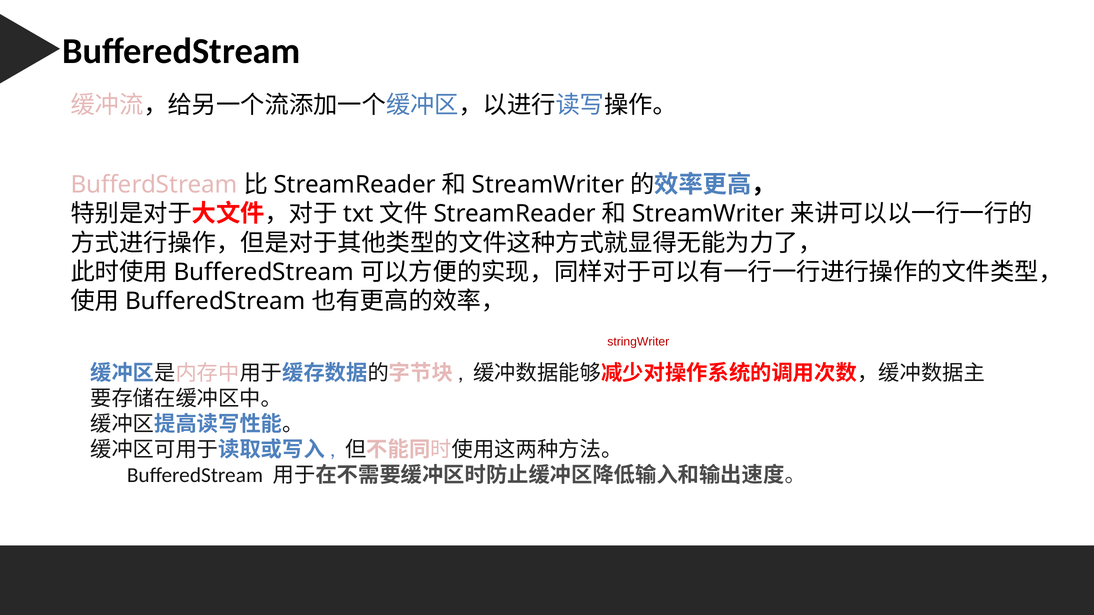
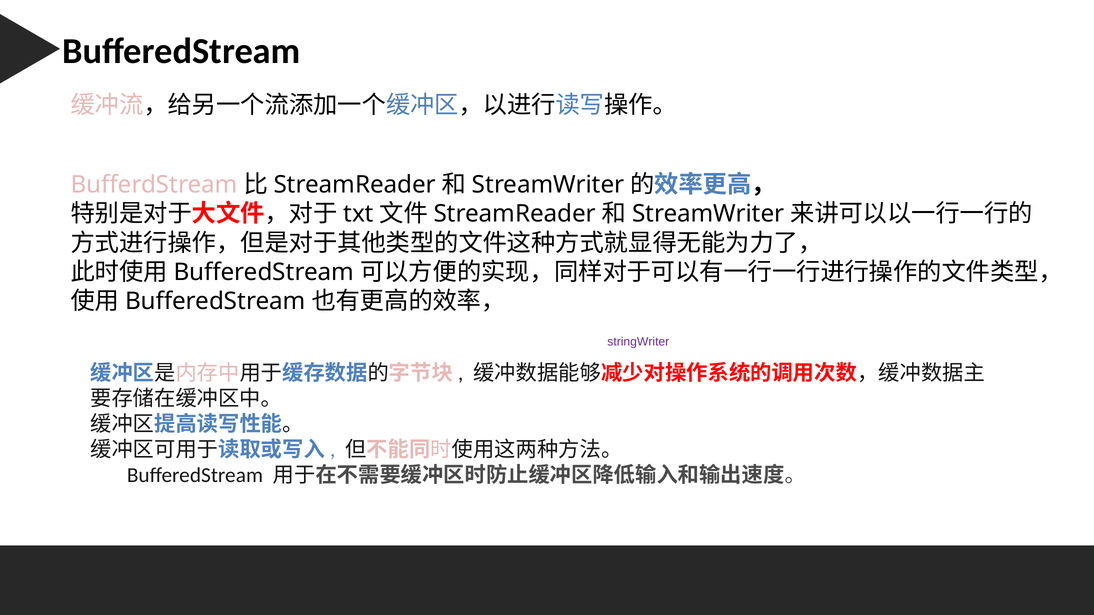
stringWriter colour: red -> purple (638, 342)
